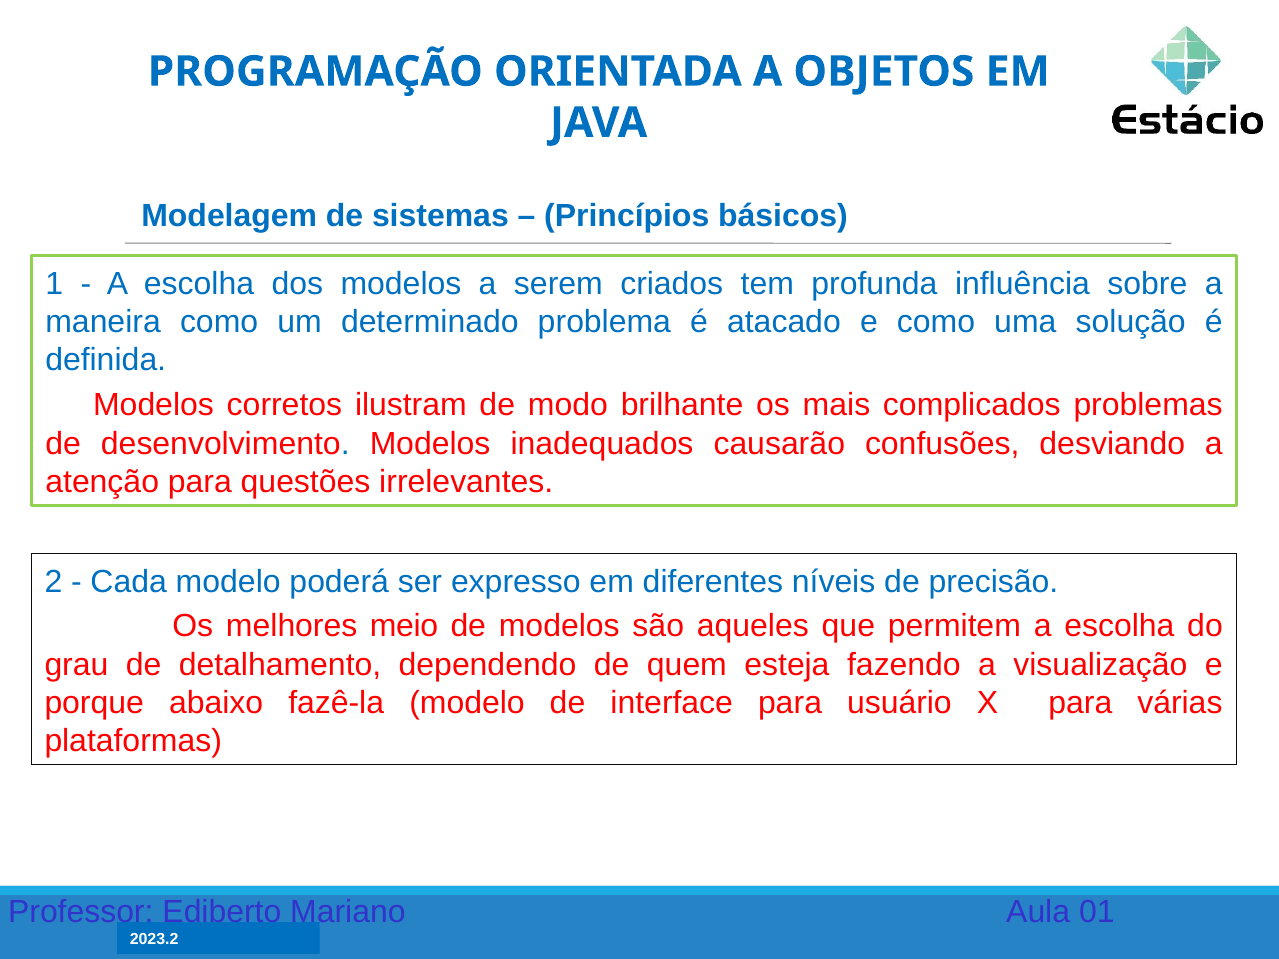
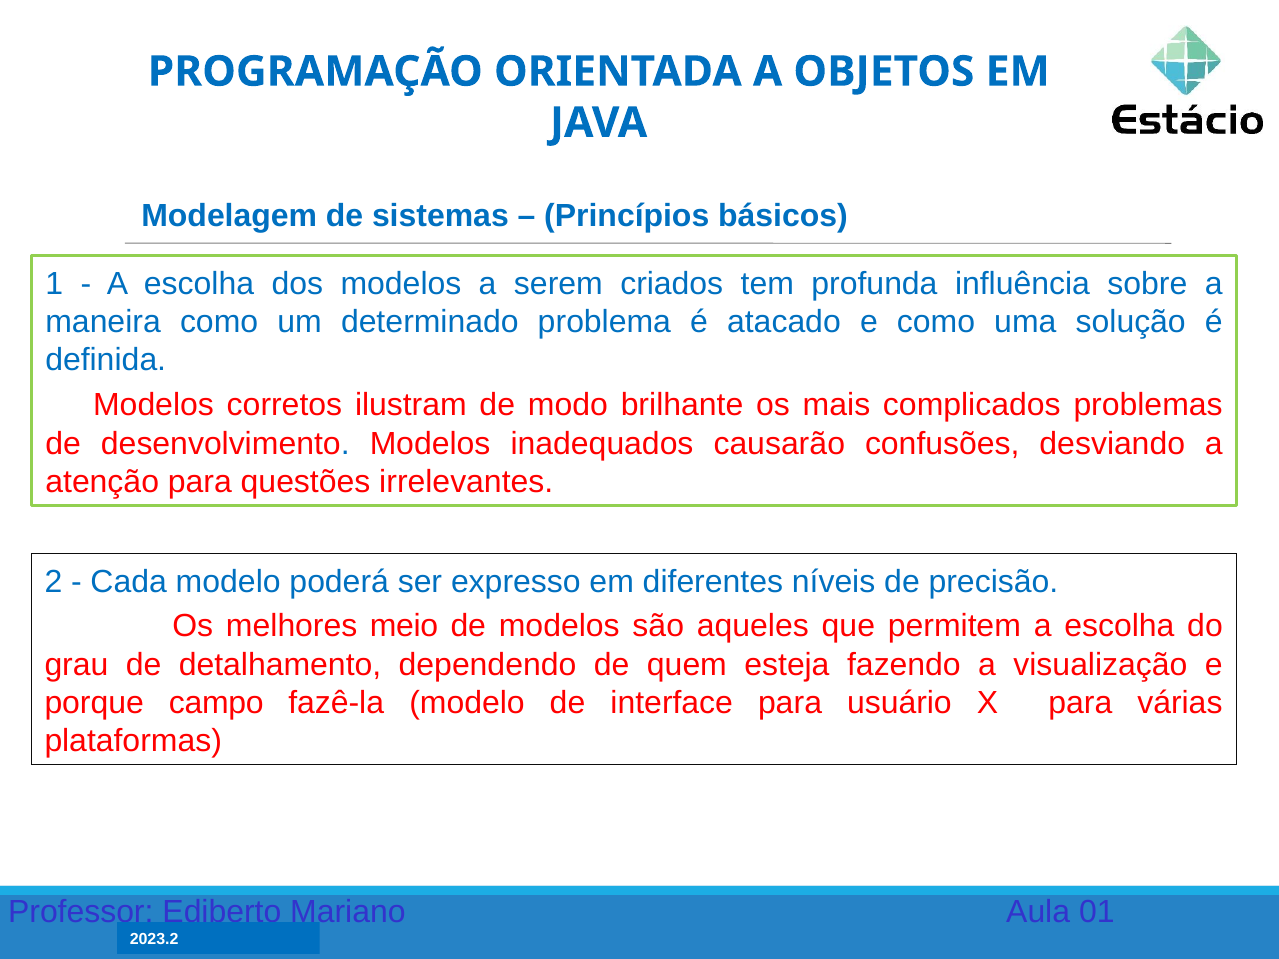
abaixo: abaixo -> campo (216, 703)
